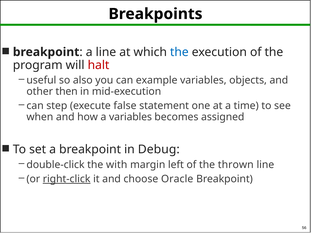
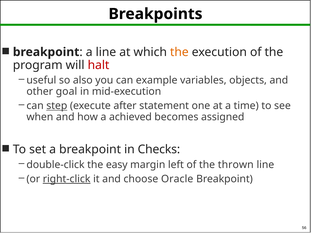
the colour: blue -> orange (179, 52)
then: then -> goal (66, 92)
step underline: none -> present (57, 106)
false: false -> after (125, 106)
a variables: variables -> achieved (130, 117)
Debug: Debug -> Checks (159, 150)
with: with -> easy (117, 165)
